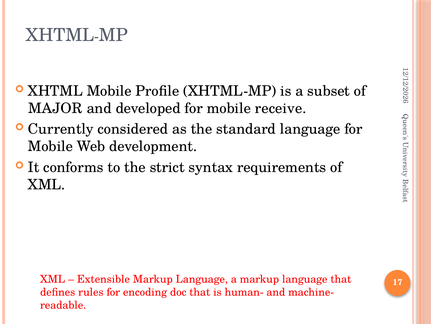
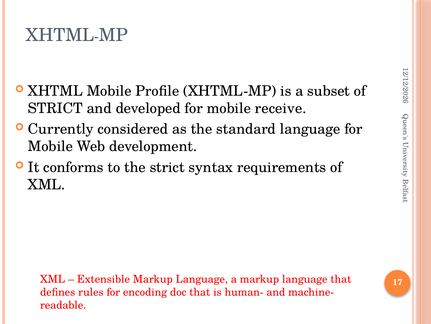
MAJOR: MAJOR -> STRICT (55, 108)
